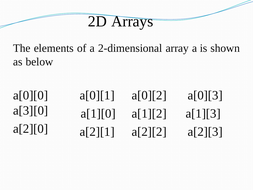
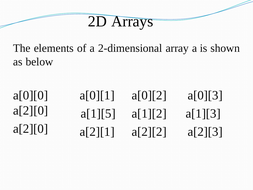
a[3][0: a[3][0 -> a[2][0 (31, 110)
a[1][0: a[1][0 -> a[1][5 (98, 113)
